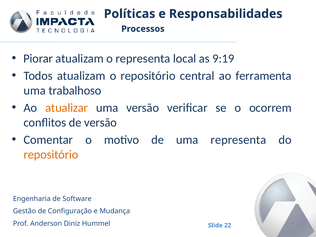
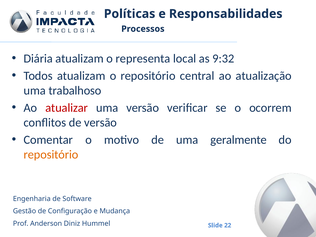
Piorar: Piorar -> Diária (38, 59)
9:19: 9:19 -> 9:32 (223, 59)
ferramenta: ferramenta -> atualização (264, 76)
atualizar colour: orange -> red (67, 108)
uma representa: representa -> geralmente (239, 140)
